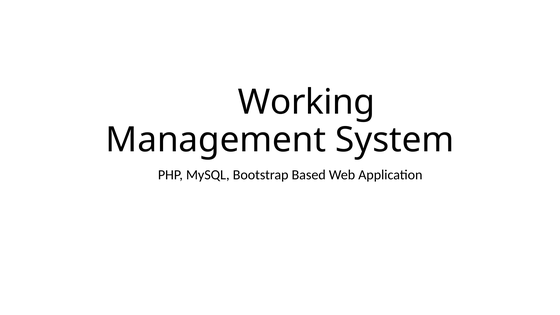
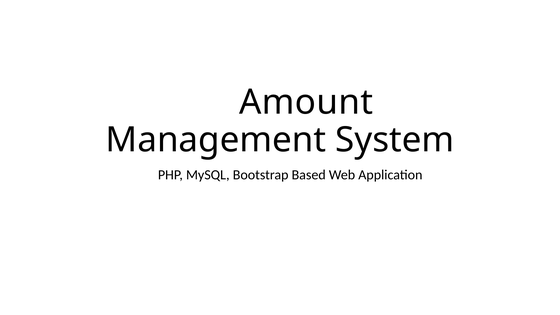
Working: Working -> Amount (306, 102)
